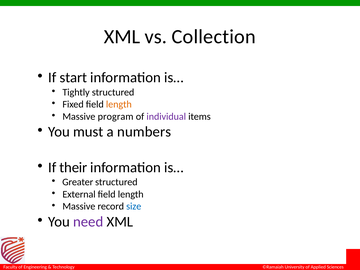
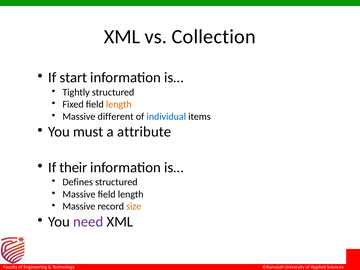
program: program -> different (116, 117)
individual colour: purple -> blue (166, 117)
numbers: numbers -> attribute (144, 132)
Greater: Greater -> Defines (78, 182)
External: External -> Massive (79, 194)
size colour: blue -> orange (134, 206)
